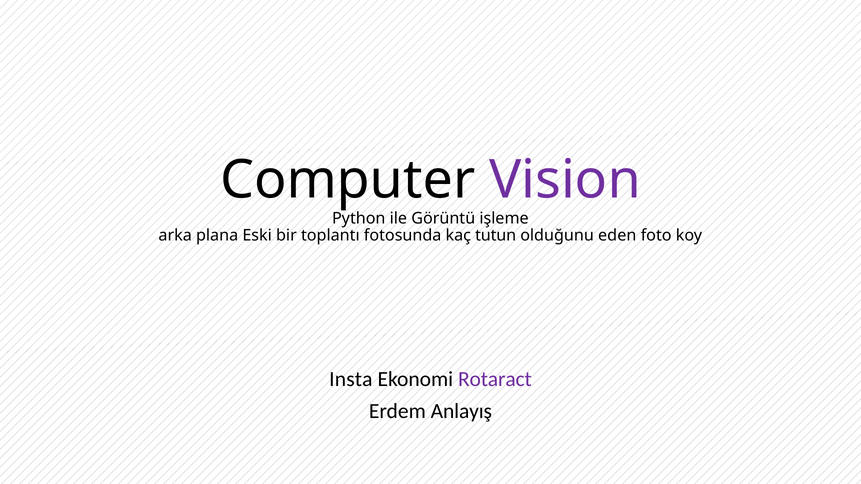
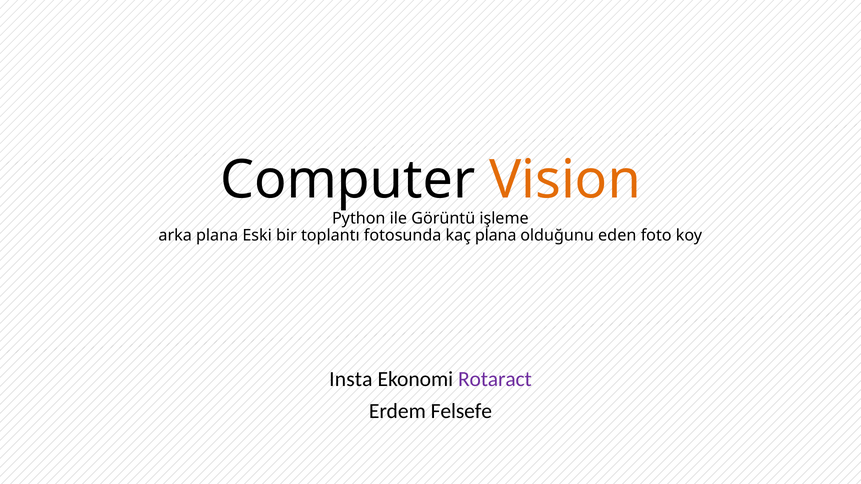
Vision colour: purple -> orange (565, 180)
kaç tutun: tutun -> plana (496, 236)
Anlayış: Anlayış -> Felsefe (461, 411)
